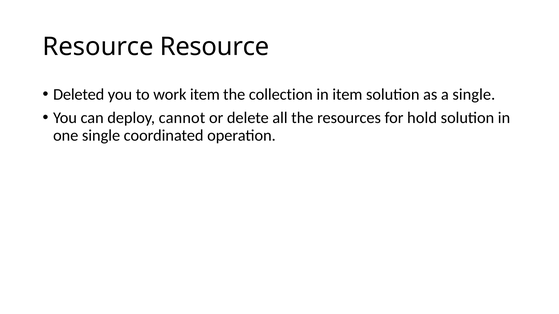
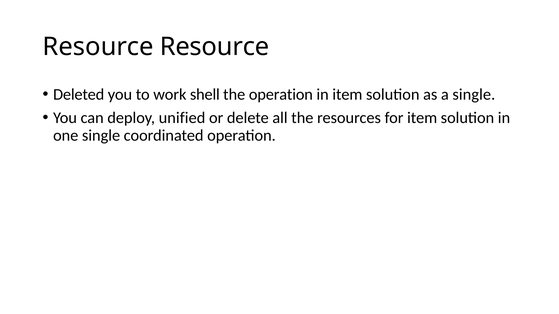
work item: item -> shell (205, 95)
the collection: collection -> operation (281, 95)
cannot: cannot -> unified (182, 118)
for hold: hold -> item (422, 118)
